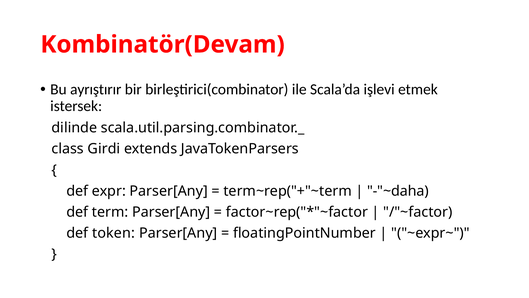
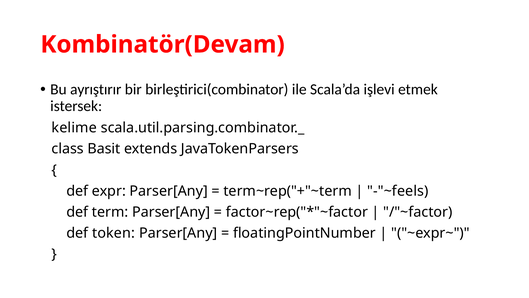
dilinde: dilinde -> kelime (74, 128)
Girdi: Girdi -> Basit (104, 149)
-"~daha: -"~daha -> -"~feels (398, 191)
